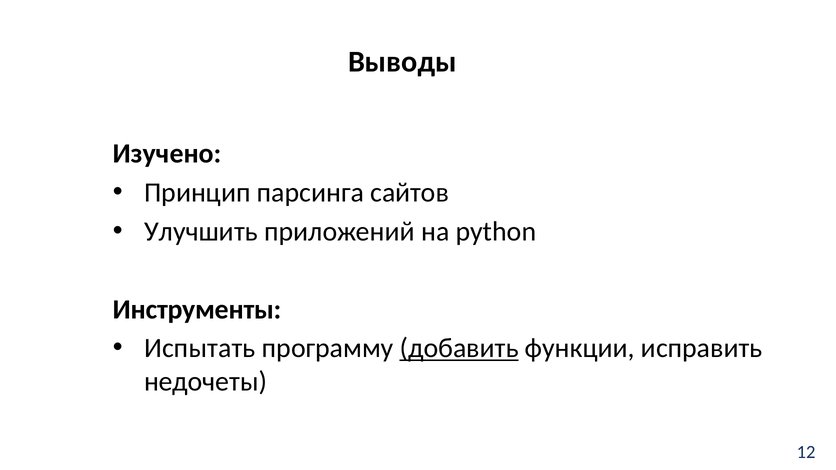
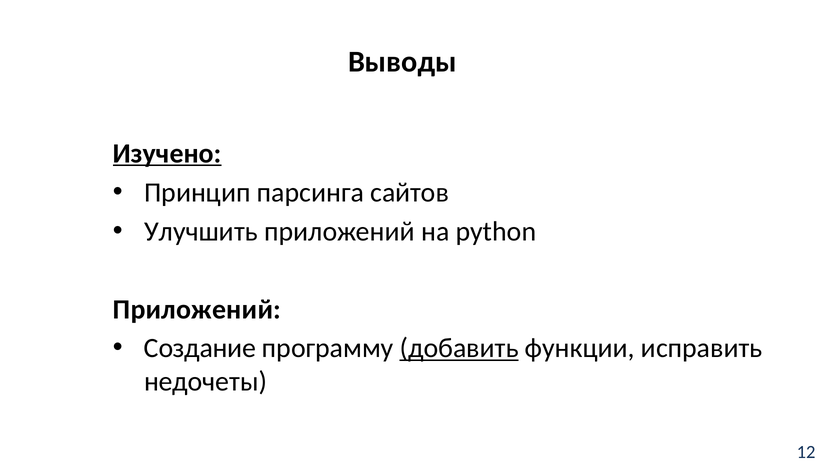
Изучено underline: none -> present (167, 153)
Инструменты: Инструменты -> Приложений (197, 310)
Испытать: Испытать -> Создание (200, 349)
